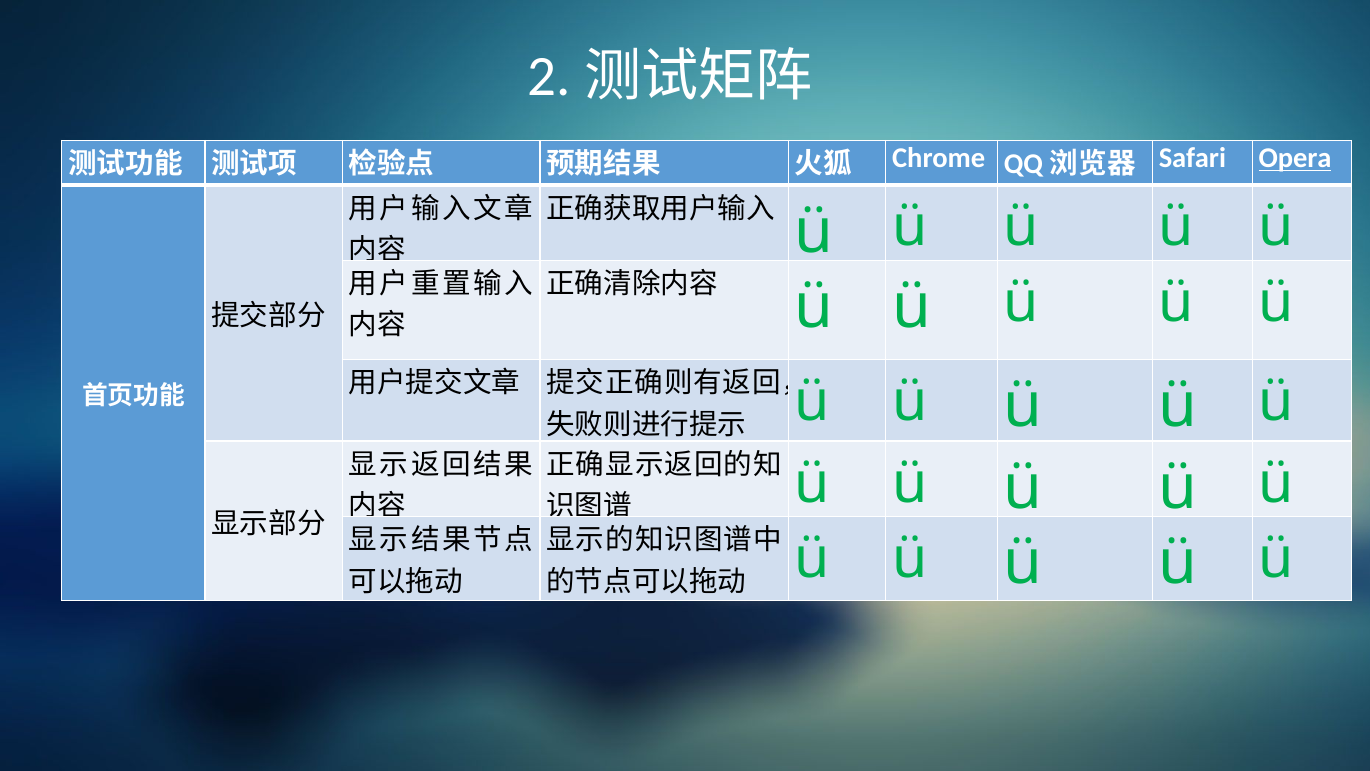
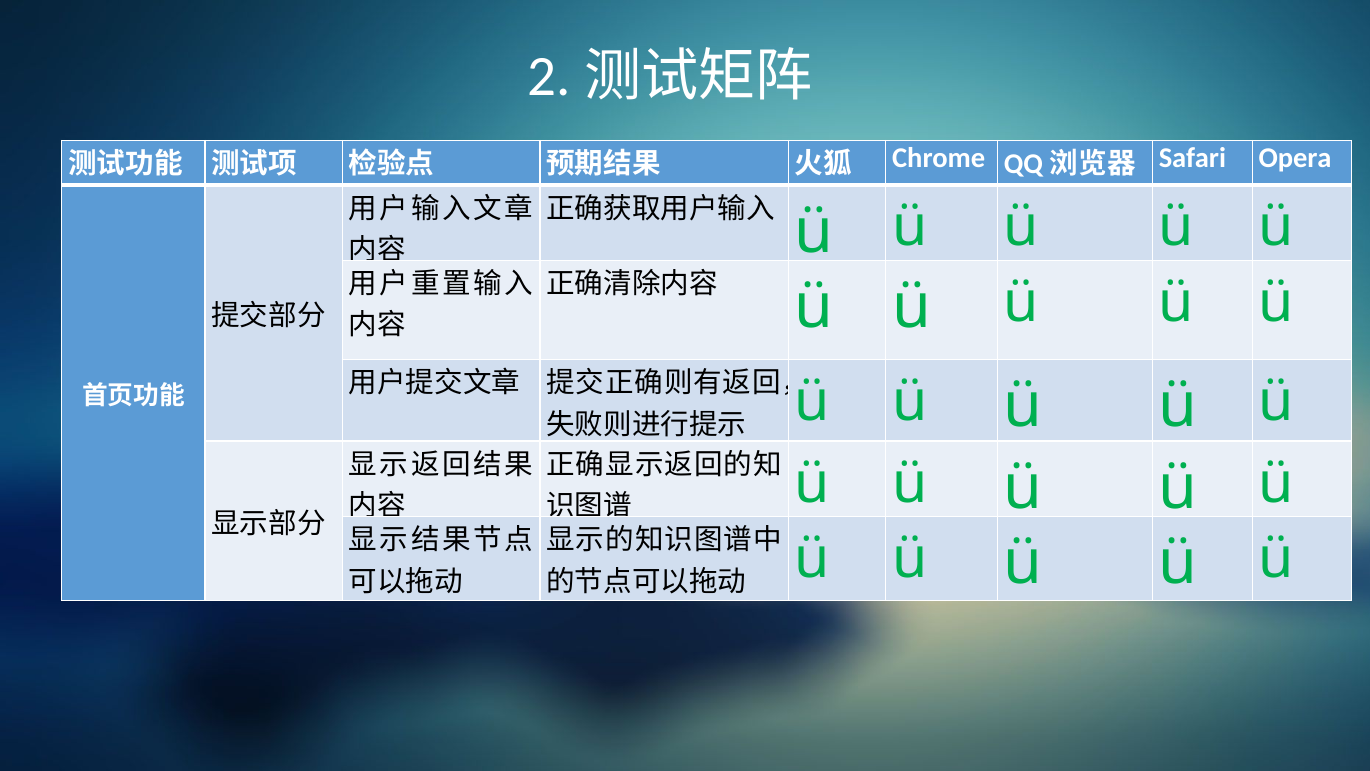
Opera underline: present -> none (1295, 158)
